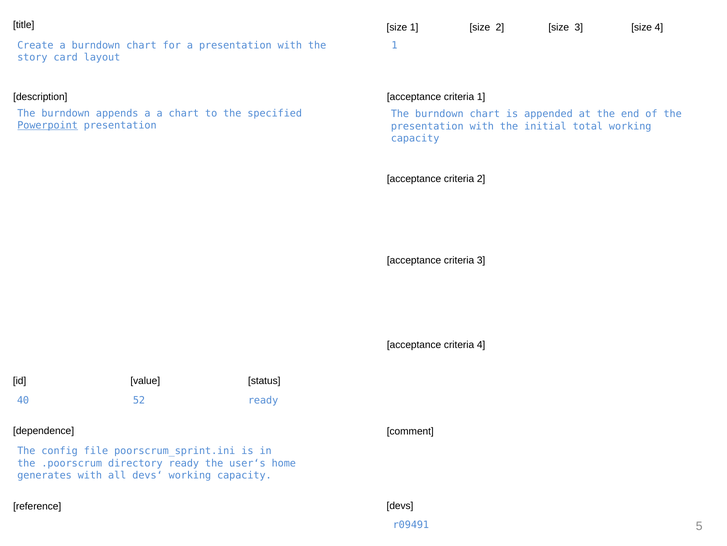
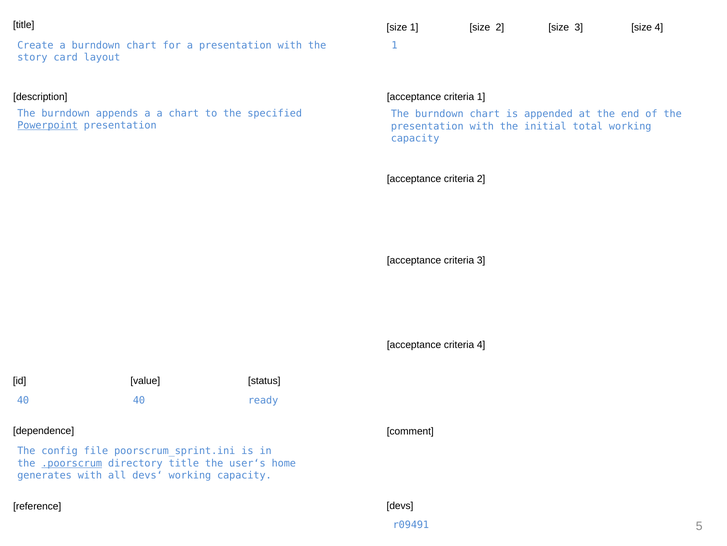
40 52: 52 -> 40 (139, 400)
.poorscrum underline: none -> present (72, 463)
directory ready: ready -> title (184, 463)
